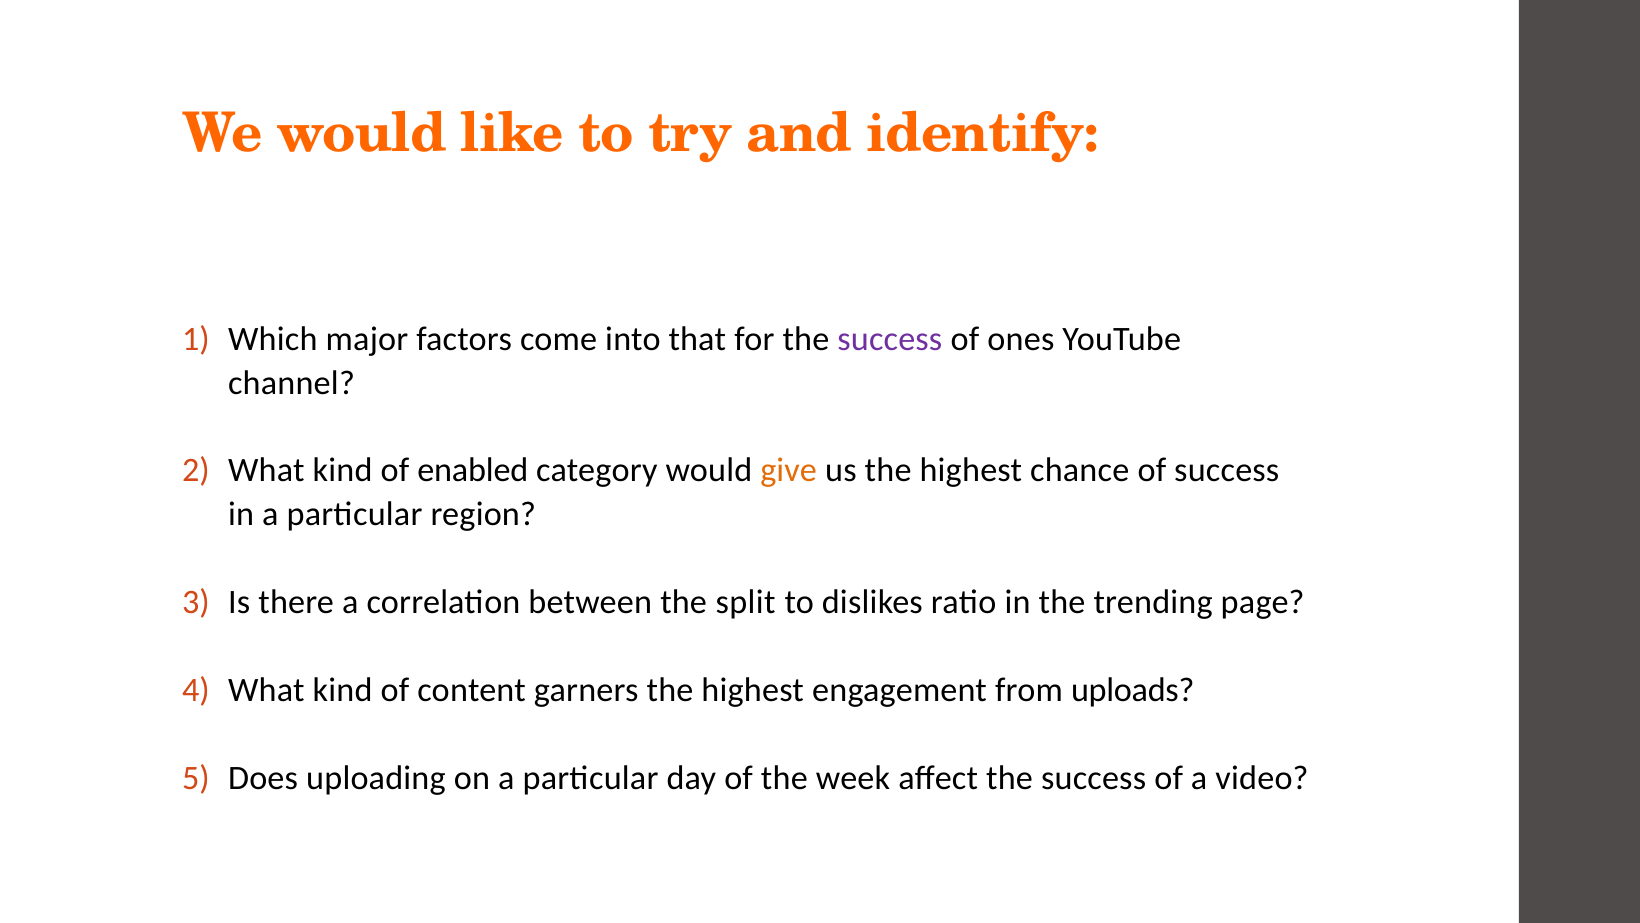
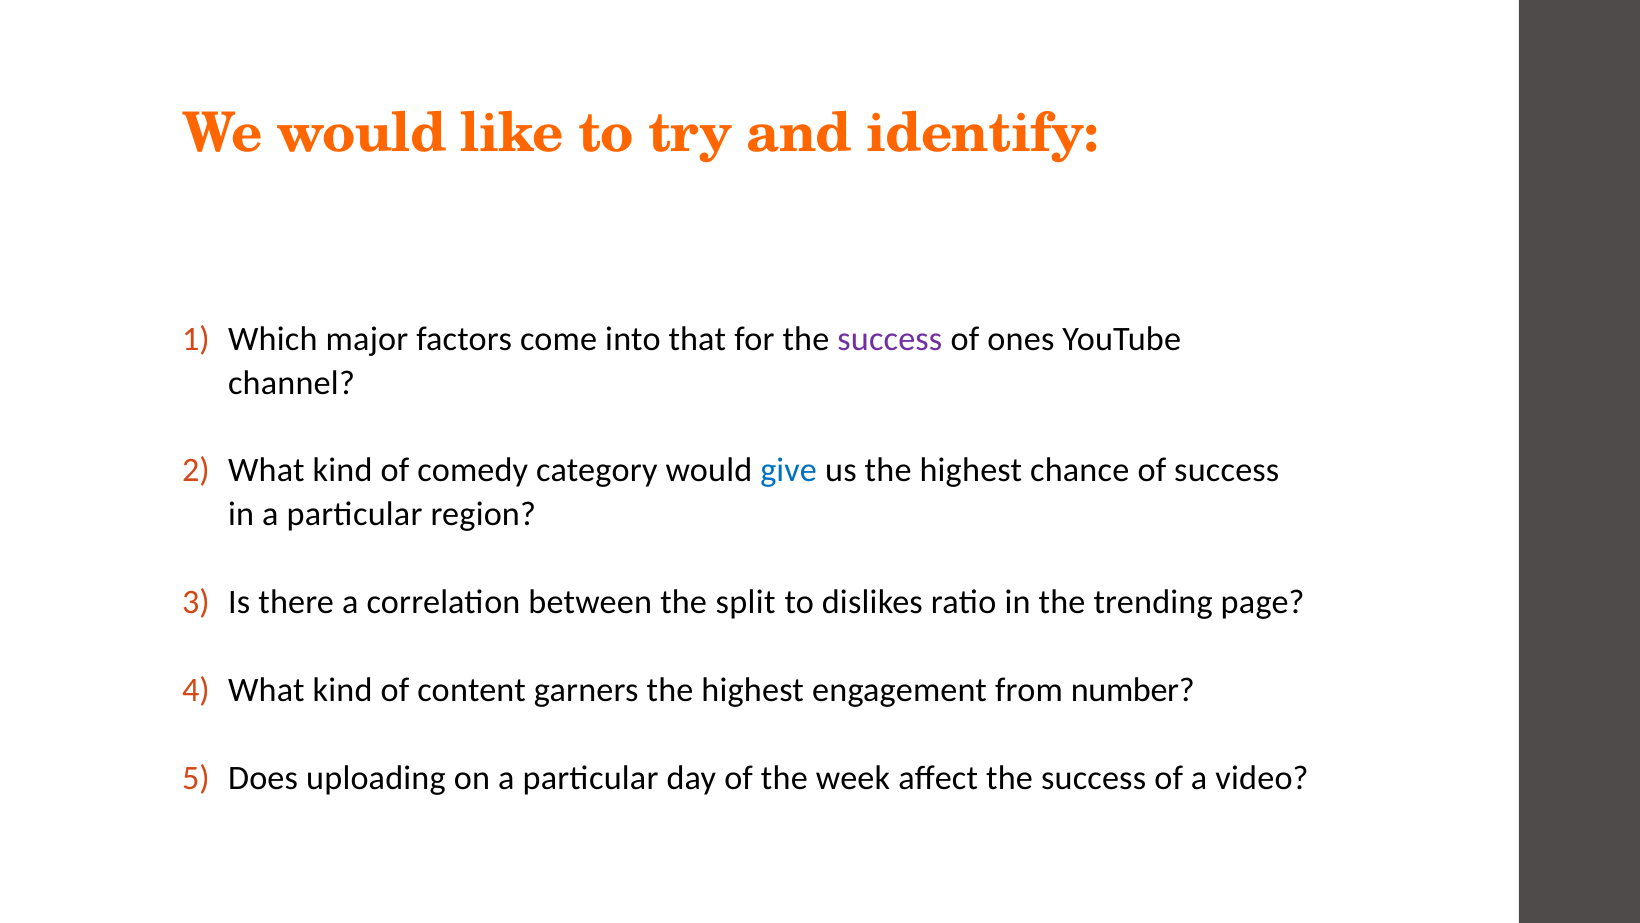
enabled: enabled -> comedy (473, 470)
give colour: orange -> blue (789, 470)
uploads: uploads -> number (1133, 690)
